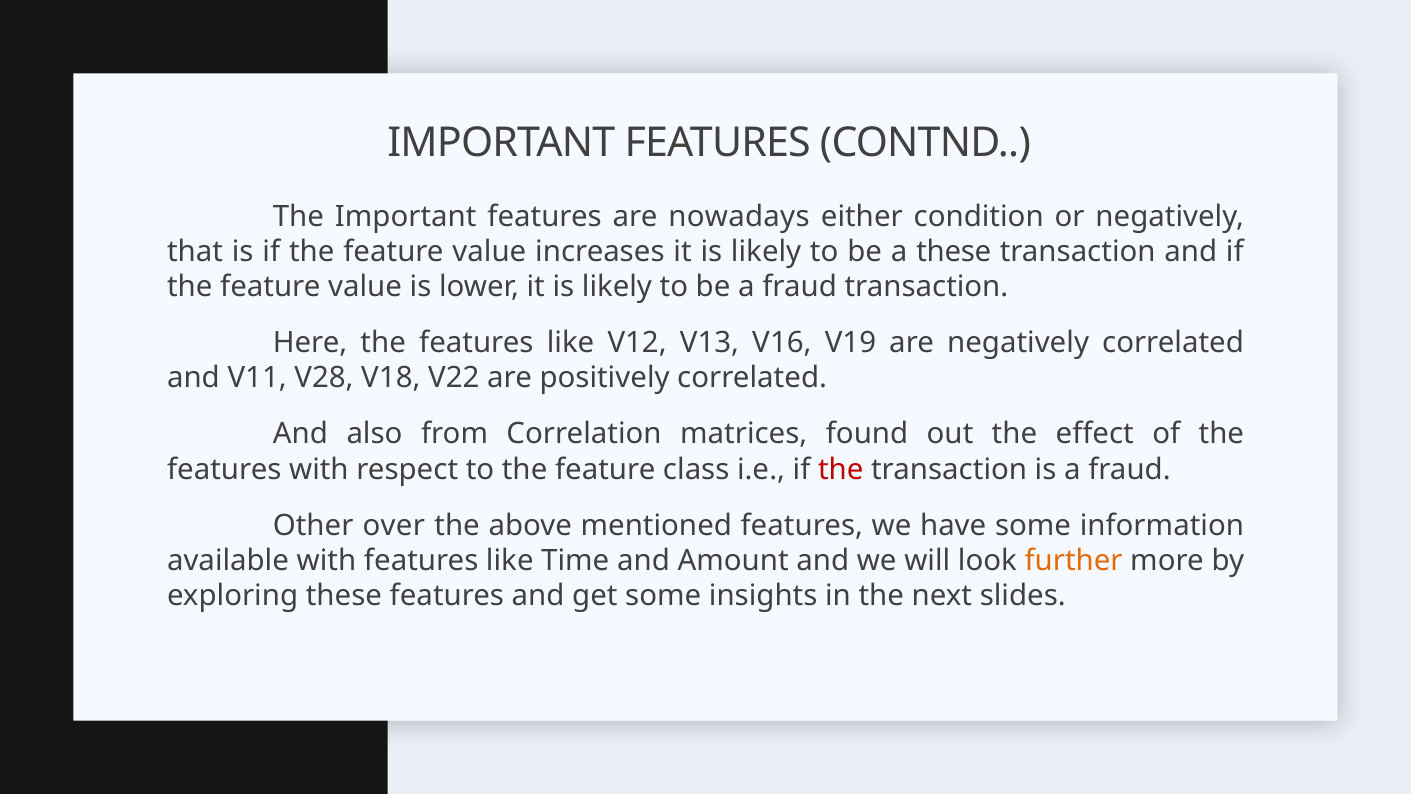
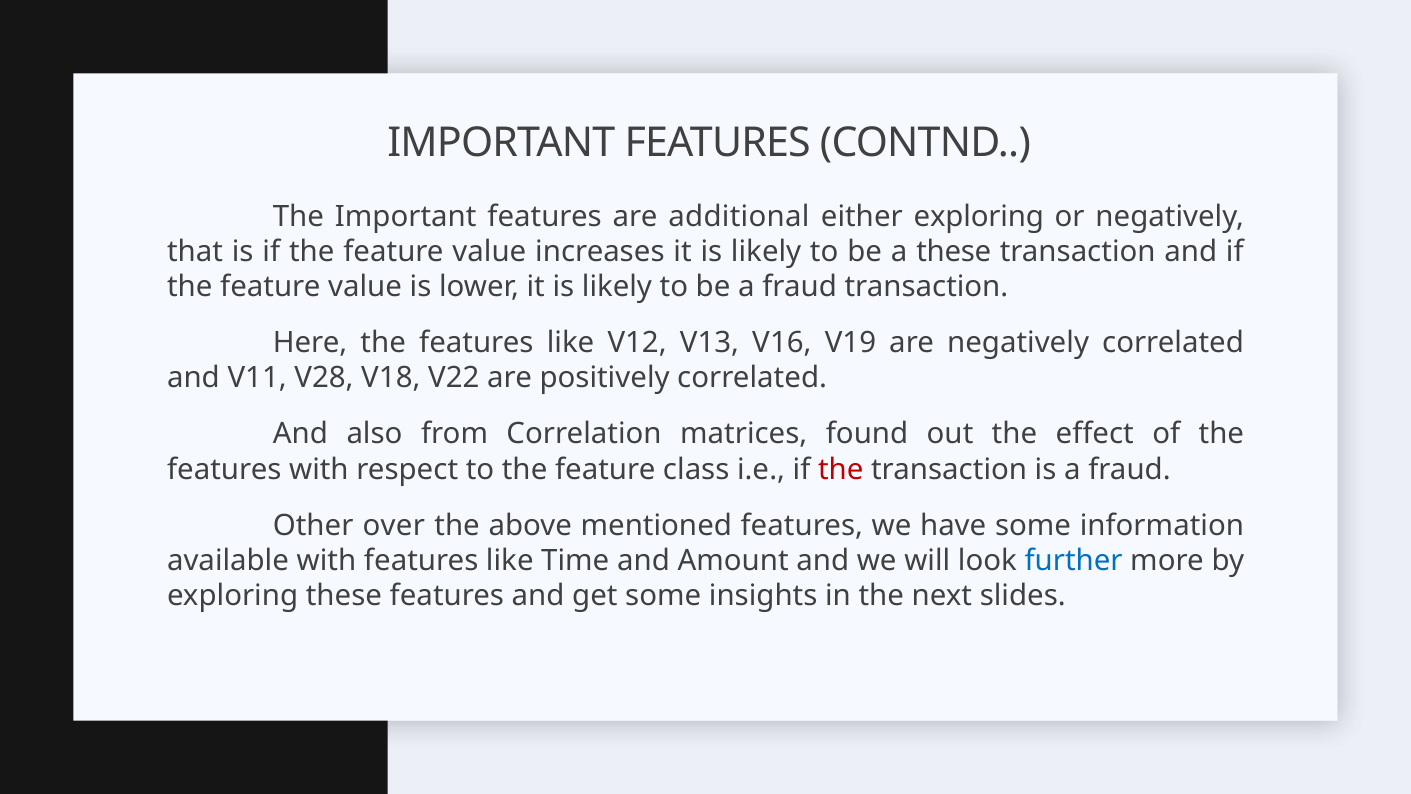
nowadays: nowadays -> additional (739, 216)
either condition: condition -> exploring (979, 216)
further colour: orange -> blue (1074, 560)
